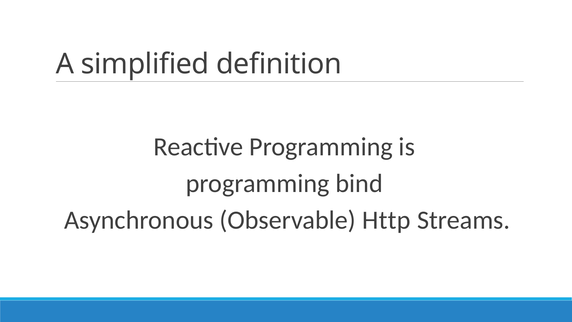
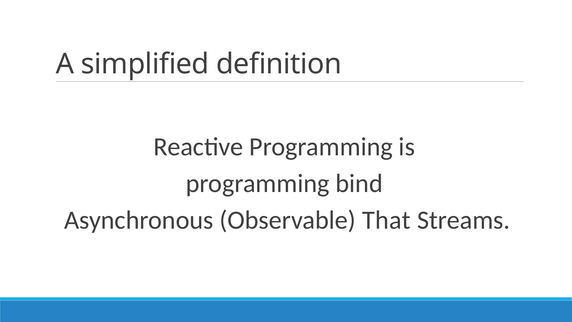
Http: Http -> That (386, 220)
